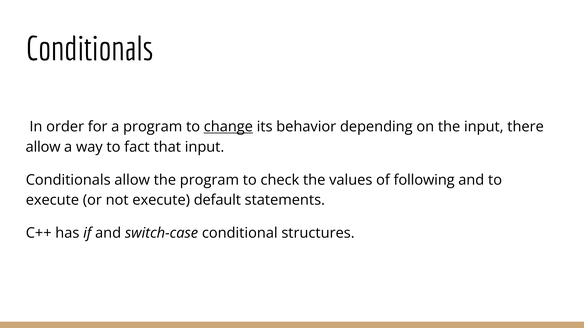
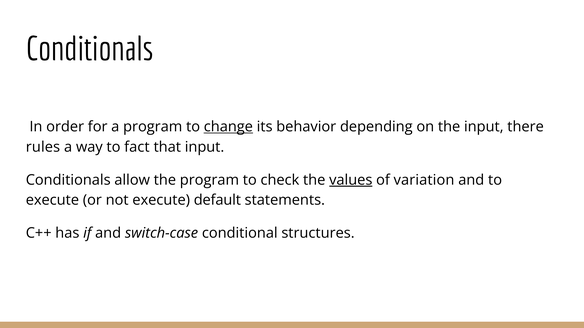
allow: allow -> rules (43, 147)
values underline: none -> present (351, 180)
following: following -> variation (424, 180)
